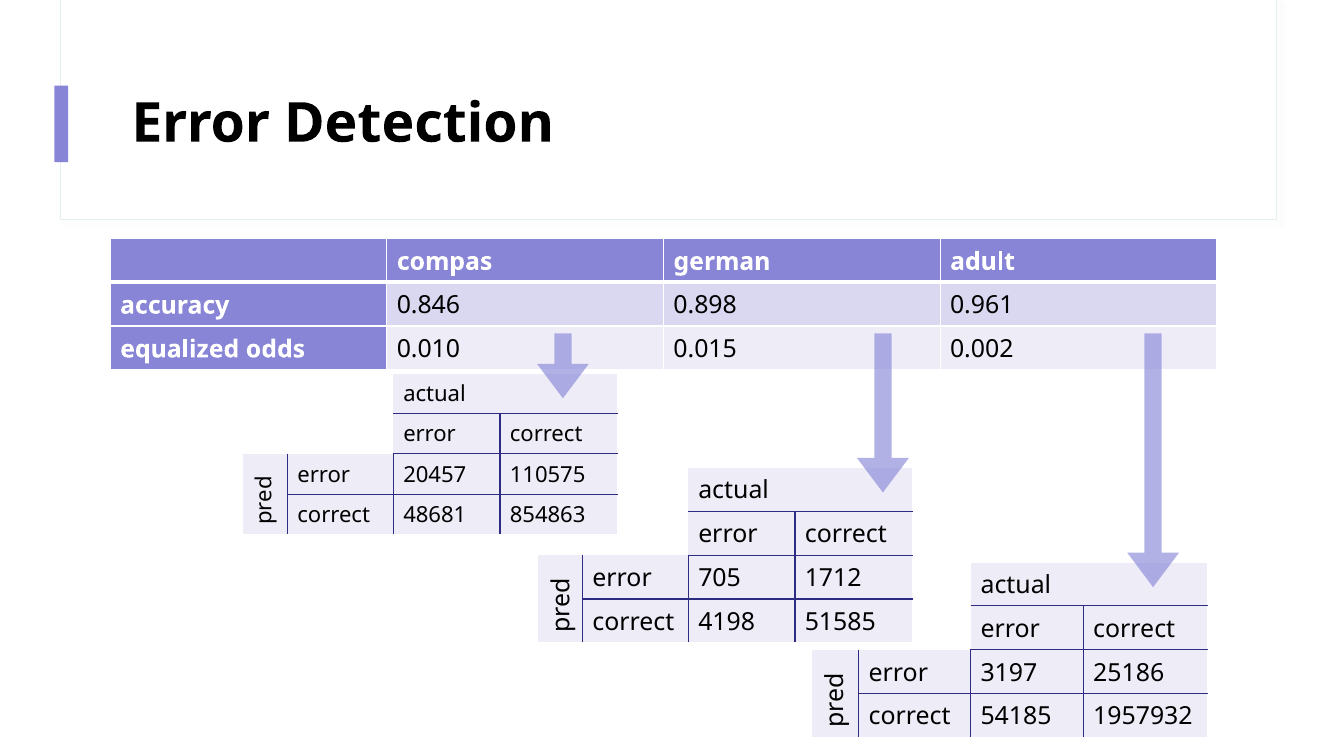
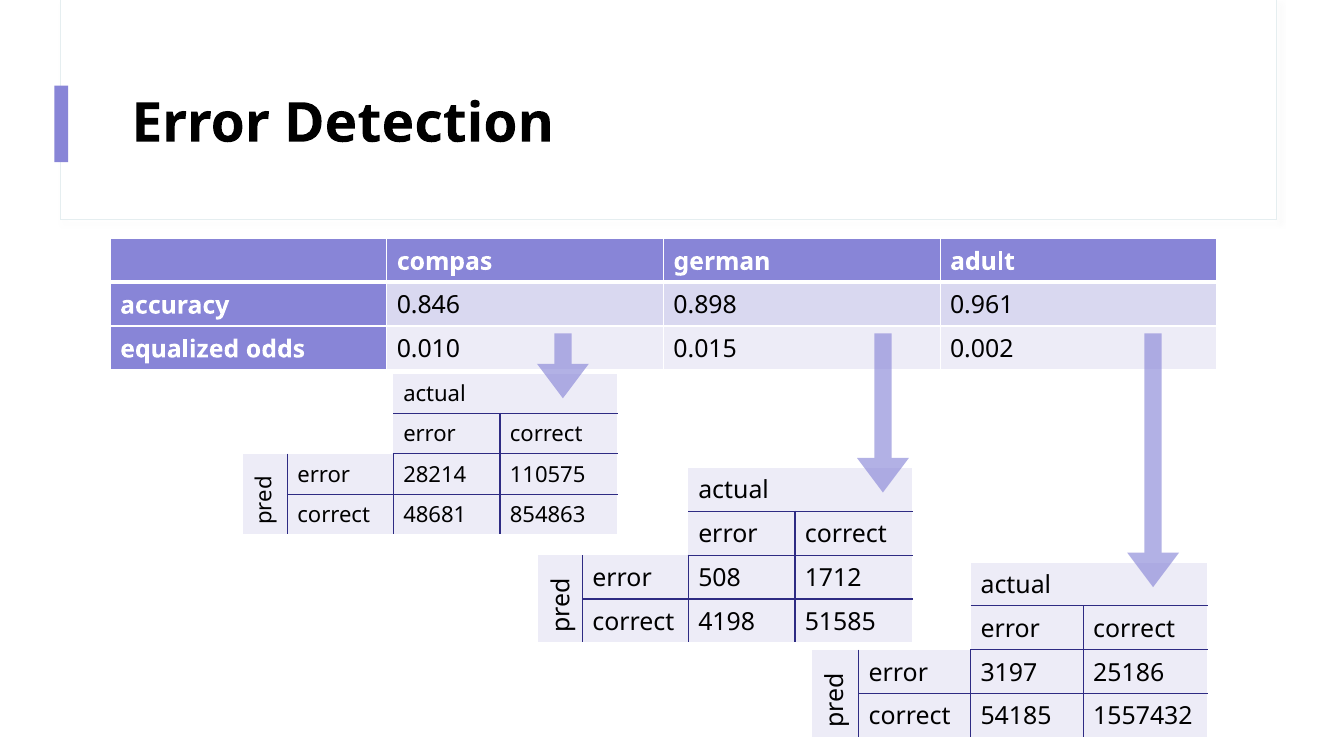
20457: 20457 -> 28214 (435, 475)
705: 705 -> 508 (720, 579)
1957932: 1957932 -> 1557432 (1143, 717)
